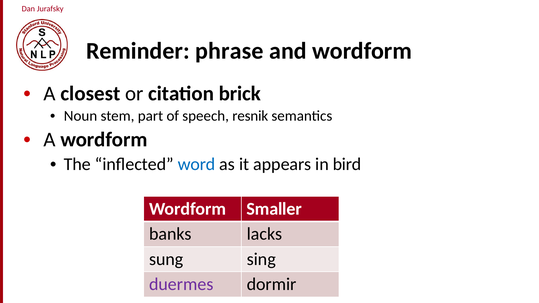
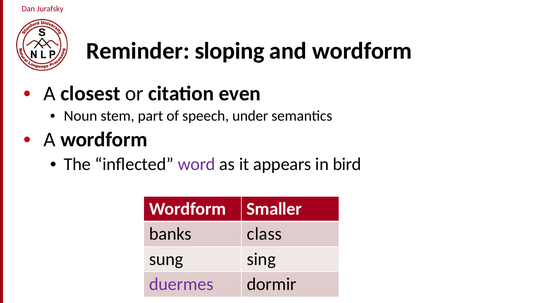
phrase: phrase -> sloping (230, 51)
brick: brick -> even (240, 94)
resnik: resnik -> under (250, 116)
word colour: blue -> purple (197, 164)
lacks: lacks -> class (264, 234)
